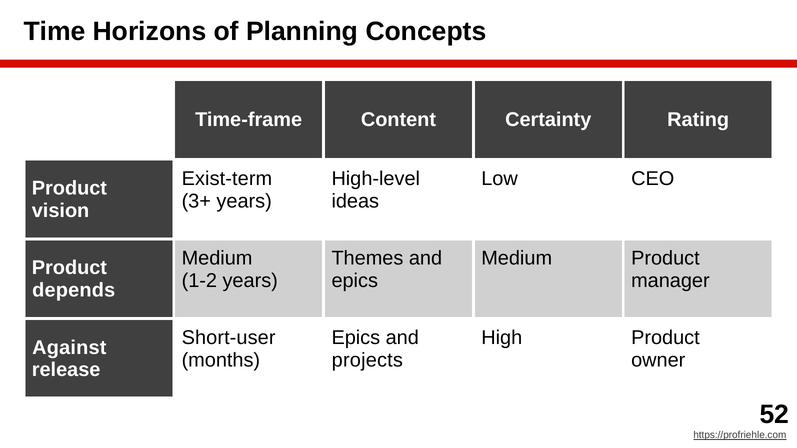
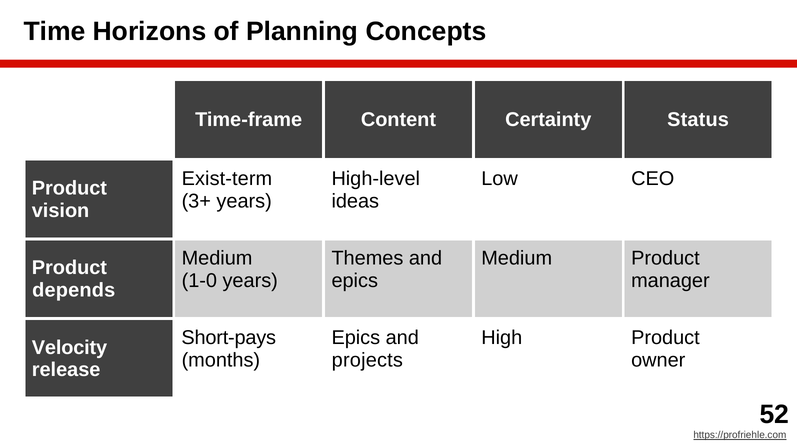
Rating: Rating -> Status (698, 120)
1-2: 1-2 -> 1-0 (199, 281)
Short-user: Short-user -> Short-pays (229, 338)
Against: Against -> Velocity (69, 348)
